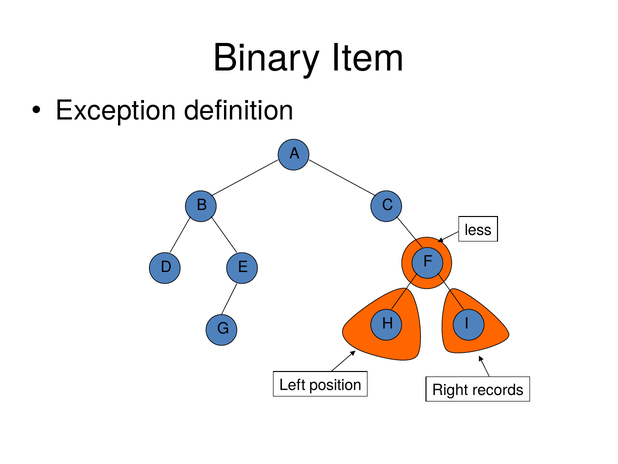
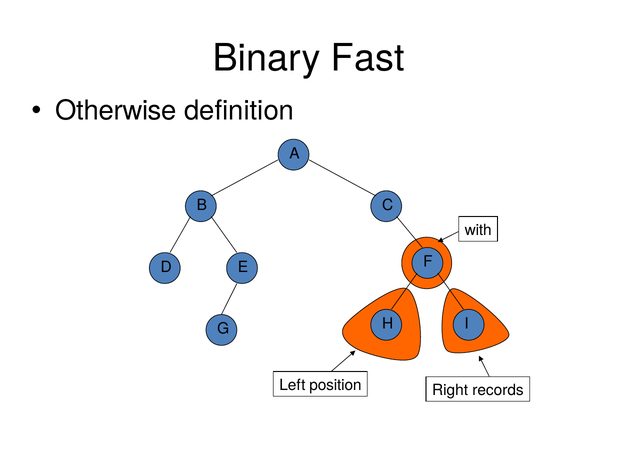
Item: Item -> Fast (368, 58)
Exception: Exception -> Otherwise (116, 110)
less: less -> with (478, 230)
